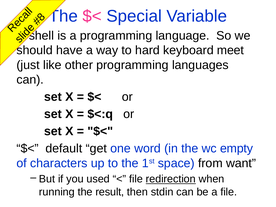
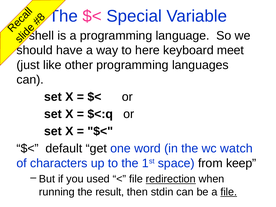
hard: hard -> here (147, 50)
empty: empty -> watch (236, 148)
want: want -> keep (241, 163)
file underline: none -> present (229, 192)
